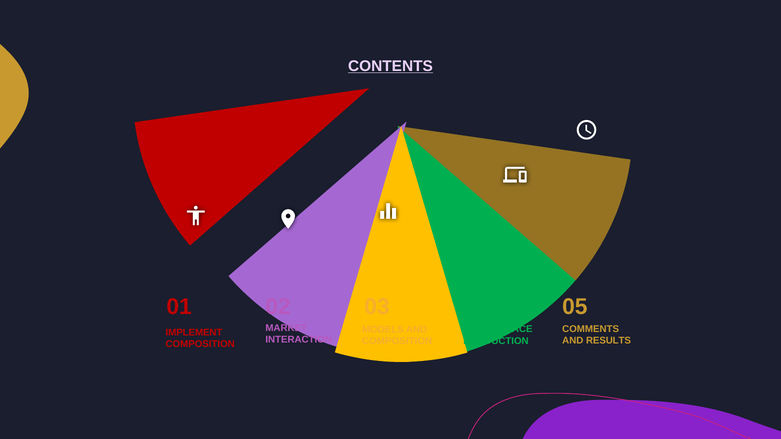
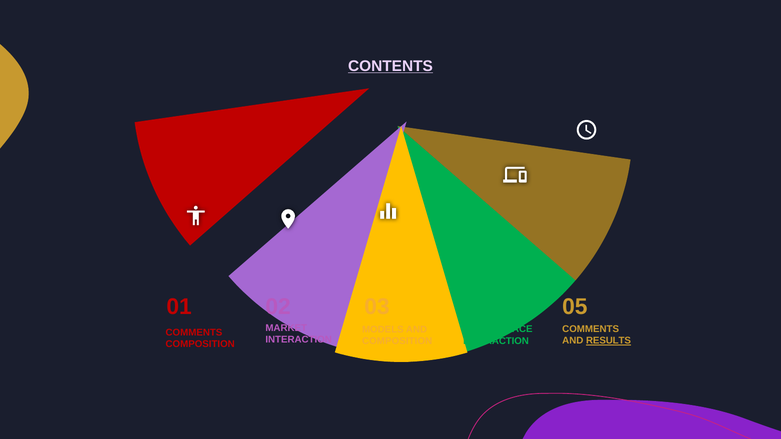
IMPLEMENT: IMPLEMENT -> COMMENTS (194, 333)
RESULTS underline: none -> present (608, 341)
PRODUCTION: PRODUCTION -> INTERACTION (496, 341)
